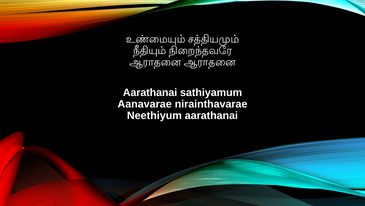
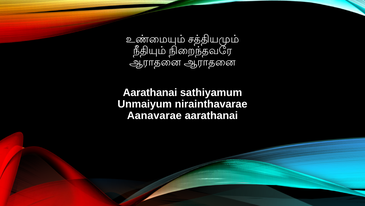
Aanavarae: Aanavarae -> Unmaiyum (145, 104)
Neethiyum: Neethiyum -> Aanavarae (154, 115)
